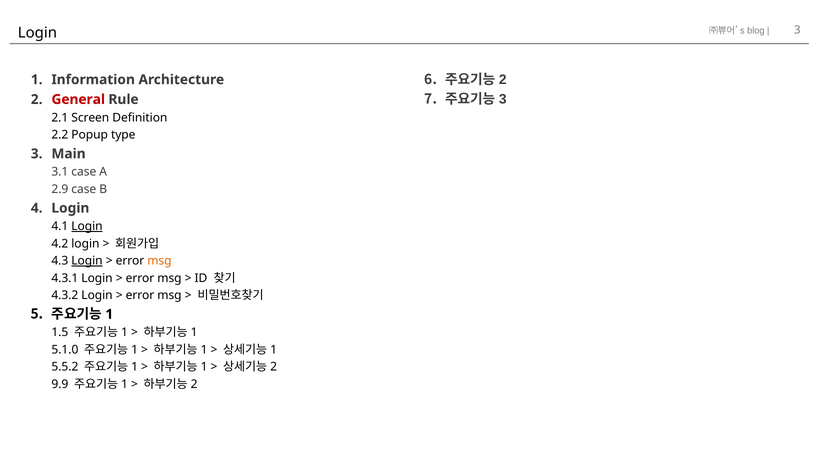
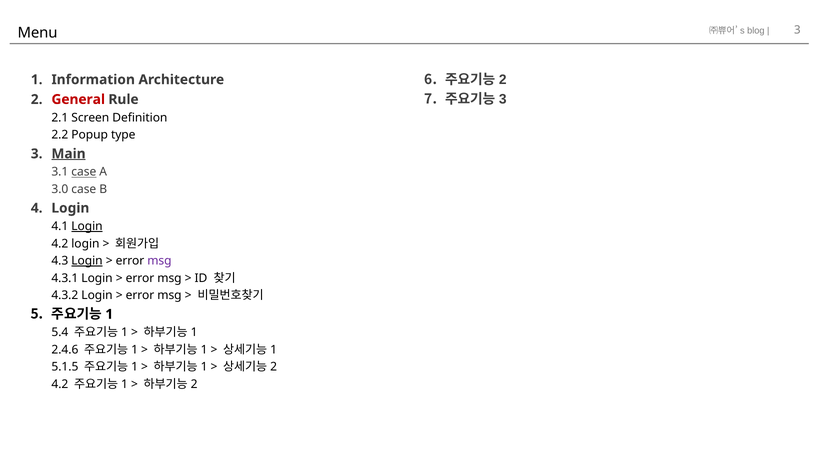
Login: Login -> Menu (38, 33)
Main underline: none -> present (69, 154)
case underline: none -> present (84, 172)
2.9: 2.9 -> 3.0 (60, 189)
msg colour: orange -> purple (159, 261)
1.5: 1.5 -> 5.4 (60, 332)
5.1.0: 5.1.0 -> 2.4.6 (65, 350)
5.5.2: 5.5.2 -> 5.1.5 (65, 367)
9.9: 9.9 -> 4.2 (60, 384)
